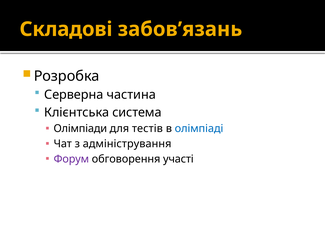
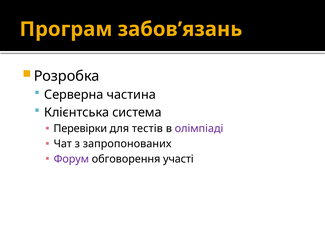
Складові: Складові -> Програм (66, 29)
Олімпіади: Олімпіади -> Перевірки (80, 129)
олімпіаді colour: blue -> purple (199, 129)
адміністрування: адміністрування -> запропонованих (127, 144)
